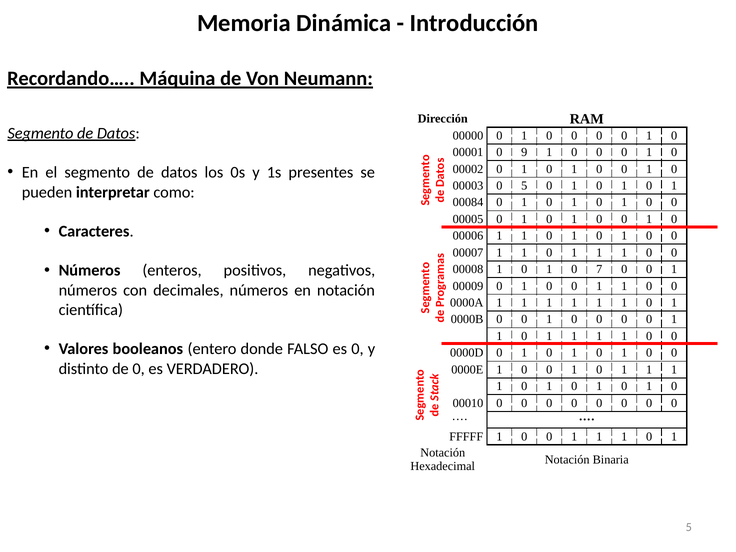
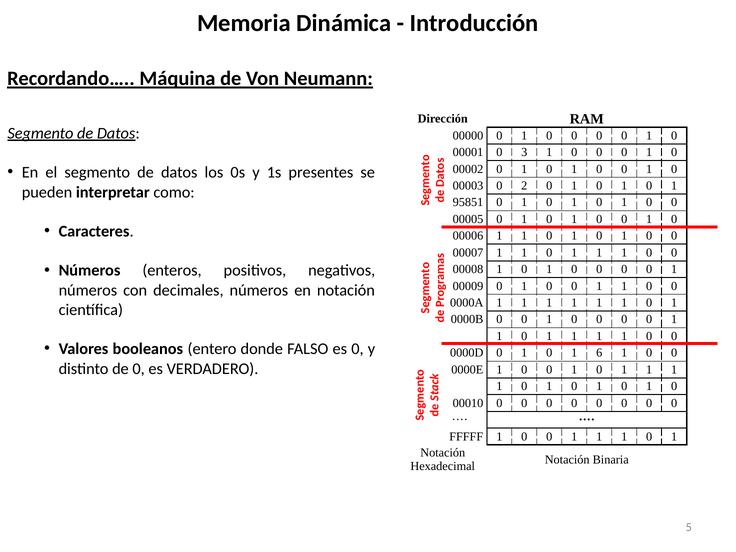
9: 9 -> 3 (524, 152)
0 5: 5 -> 2 (524, 186)
00084: 00084 -> 95851 (468, 202)
7: 7 -> 0 (599, 269)
0: 0 -> 6 (599, 353)
